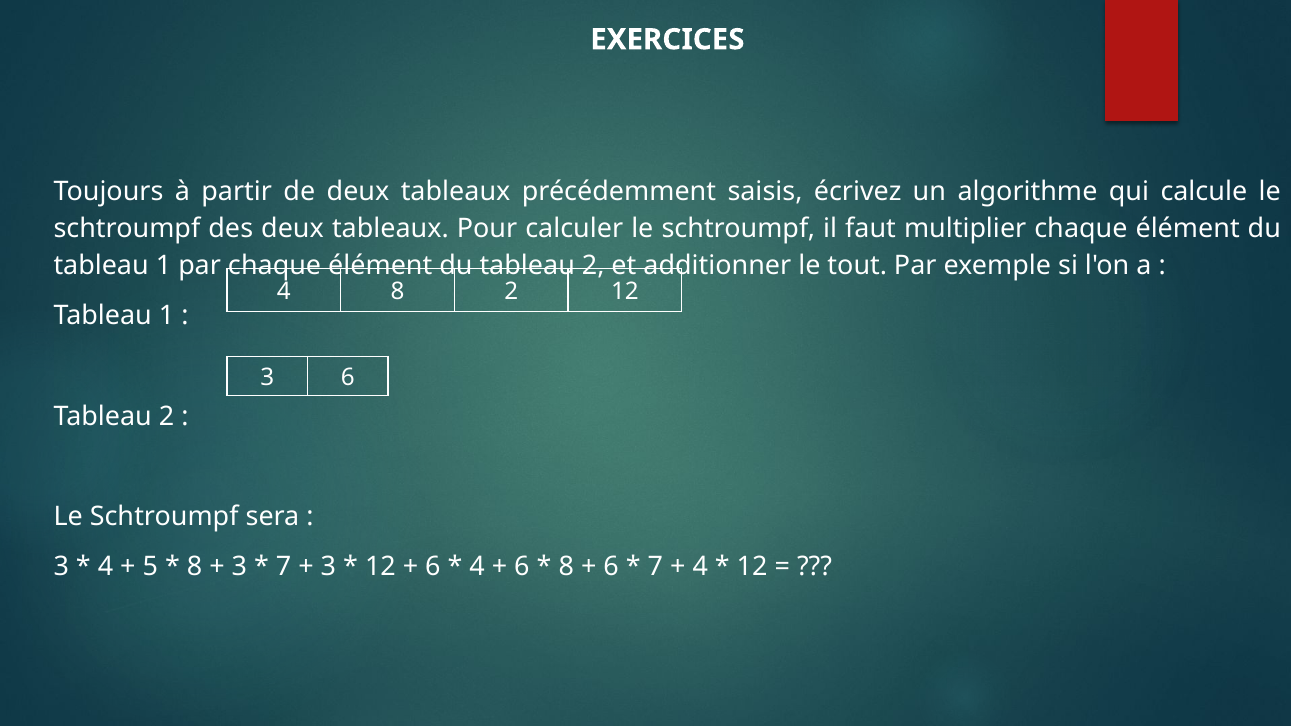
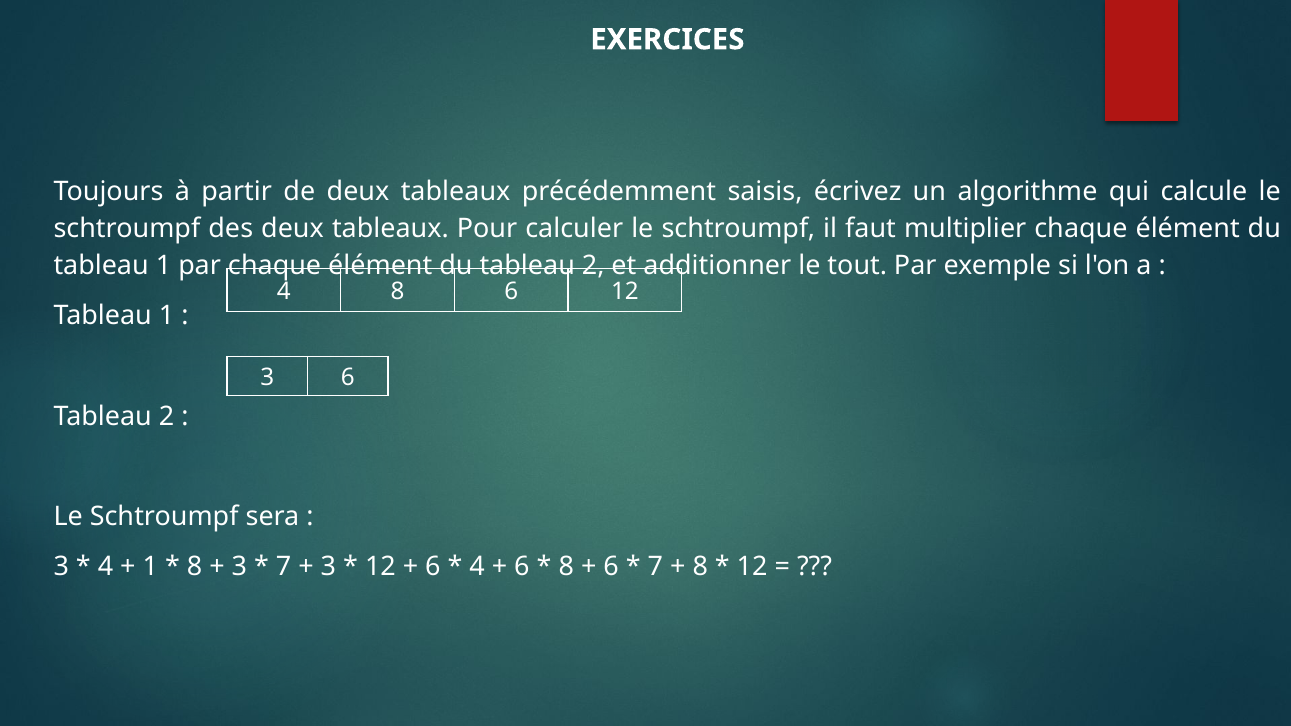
8 2: 2 -> 6 (511, 291)
5: 5 -> 1 (150, 567)
4: 4 -> 8 (700, 567)
